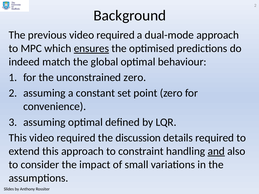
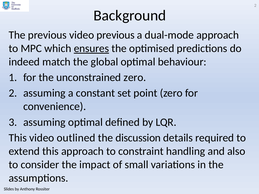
previous video required: required -> previous (116, 35)
This video required: required -> outlined (76, 138)
and underline: present -> none (216, 151)
